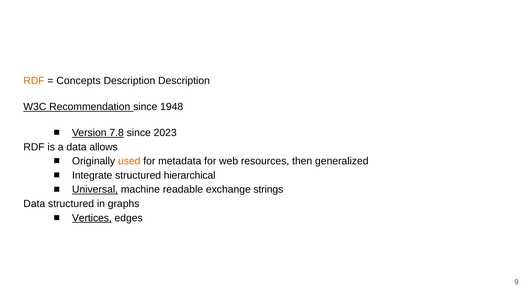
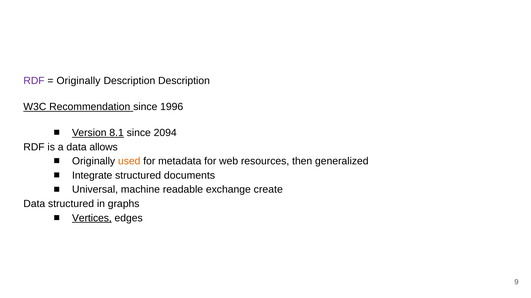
RDF colour: orange -> purple (34, 81)
Concepts: Concepts -> Originally (78, 81)
1948: 1948 -> 1996 (172, 107)
7.8: 7.8 -> 8.1 (117, 133)
2023: 2023 -> 2094 (165, 133)
hierarchical: hierarchical -> documents (190, 176)
Universal underline: present -> none (95, 190)
strings: strings -> create (268, 190)
